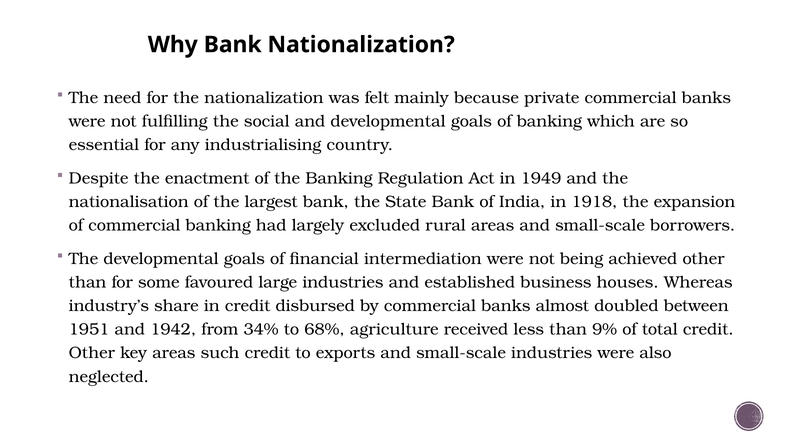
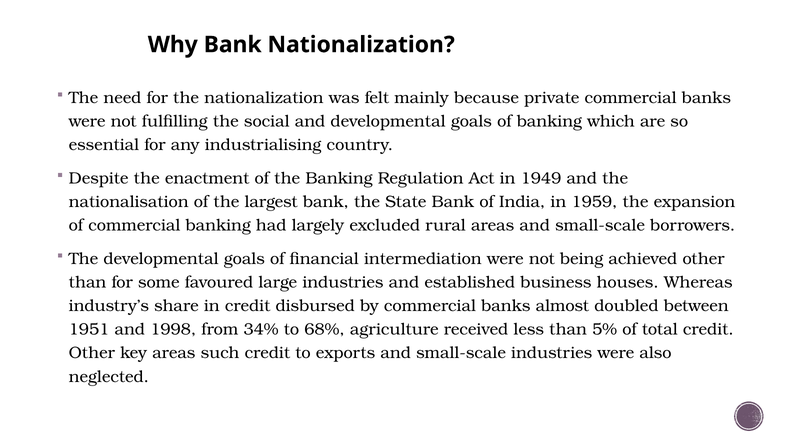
1918: 1918 -> 1959 (594, 202)
1942: 1942 -> 1998 (173, 329)
9%: 9% -> 5% (605, 329)
